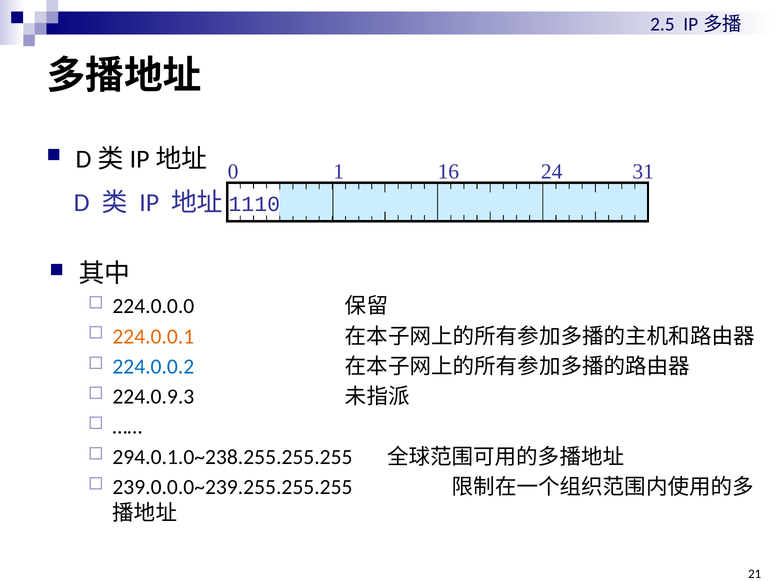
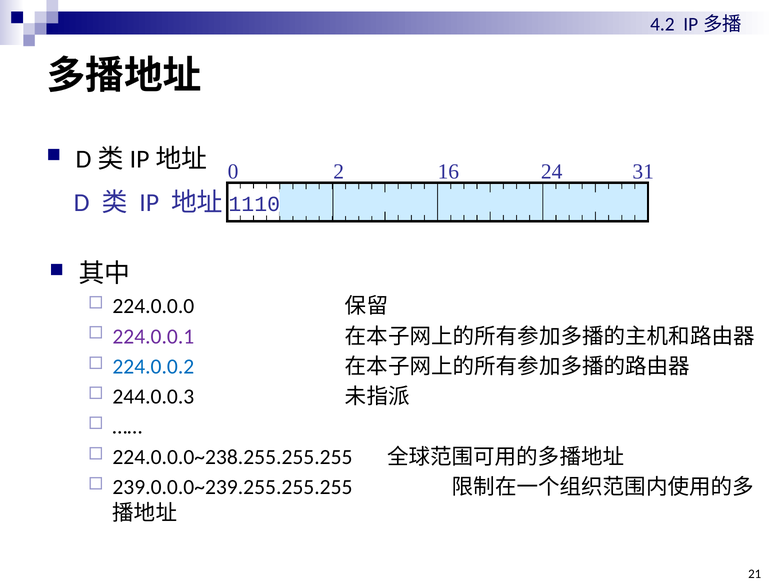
2.5: 2.5 -> 4.2 (662, 24)
1: 1 -> 2 (339, 172)
224.0.0.1 colour: orange -> purple (153, 337)
224.0.9.3: 224.0.9.3 -> 244.0.0.3 (153, 397)
294.0.1.0~238.255.255.255: 294.0.1.0~238.255.255.255 -> 224.0.0.0~238.255.255.255 (232, 457)
